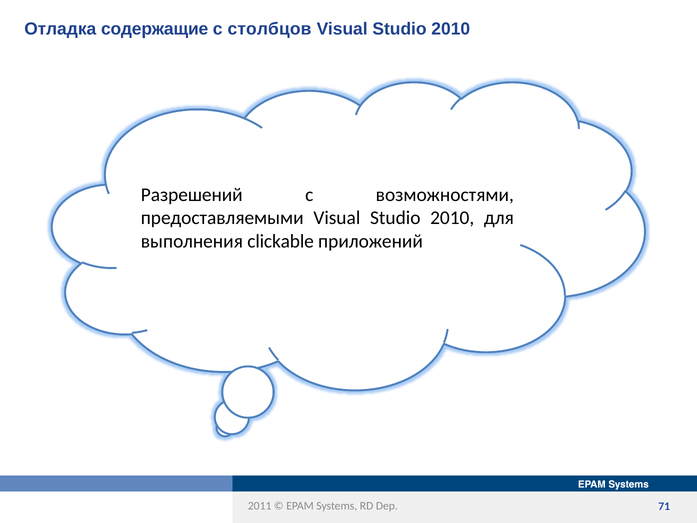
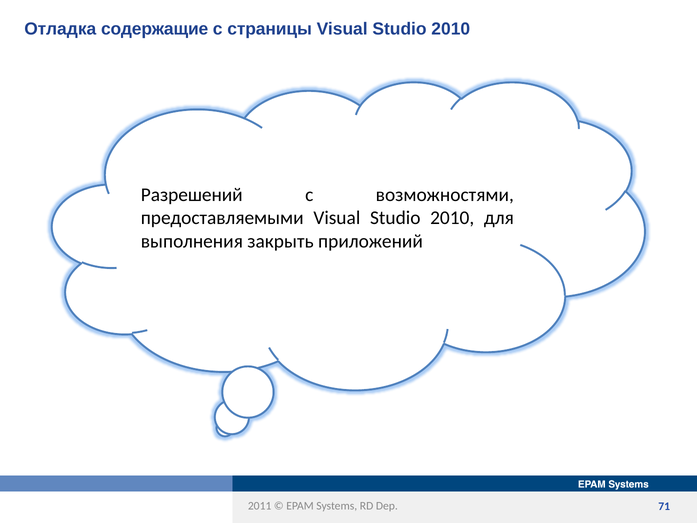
столбцов: столбцов -> страницы (270, 29)
clickable: clickable -> закрыть (280, 241)
